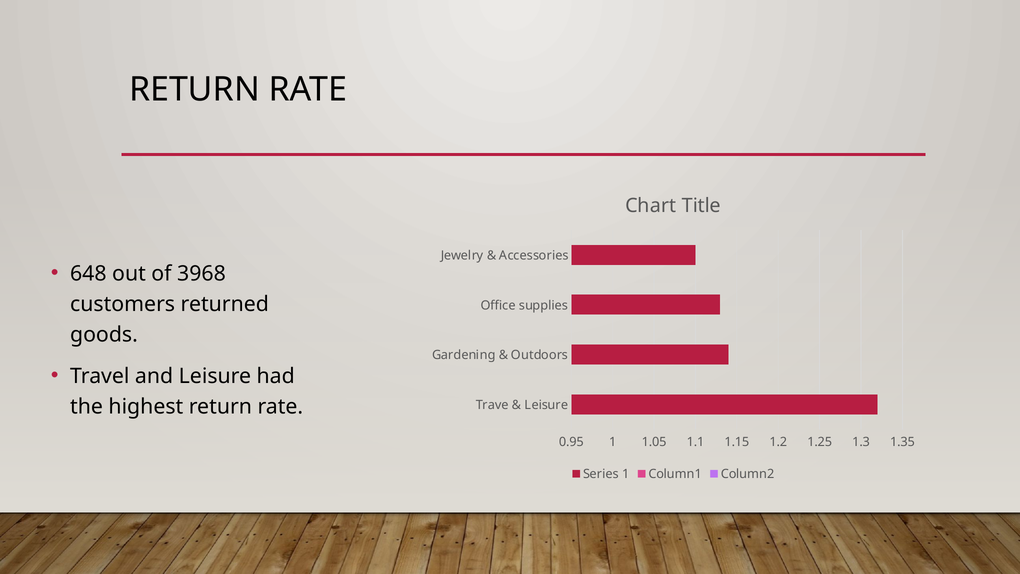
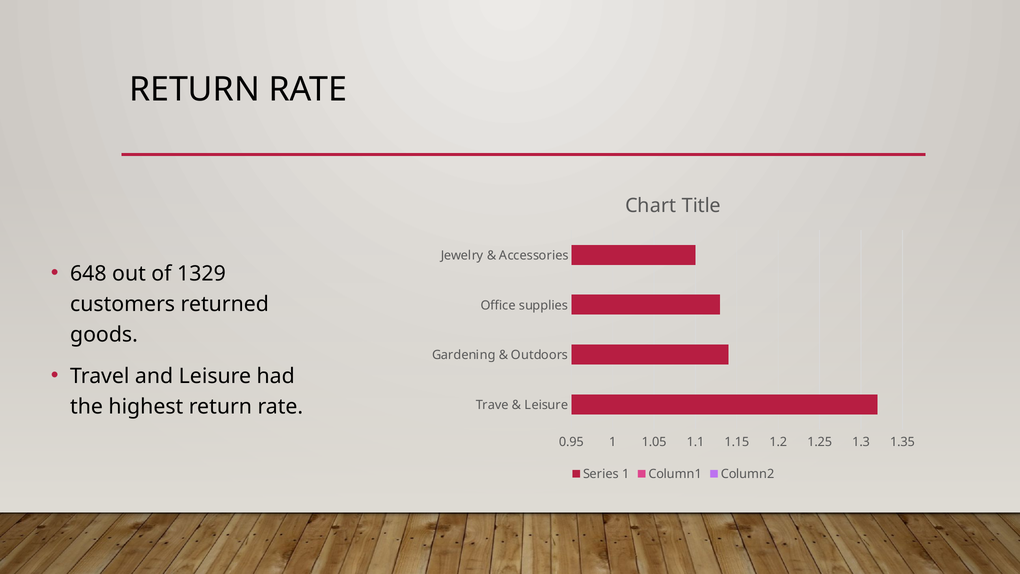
3968: 3968 -> 1329 (201, 273)
